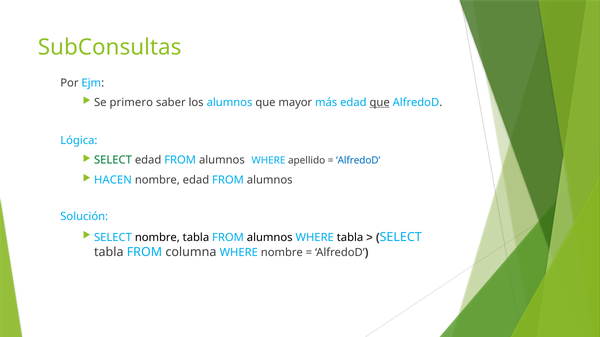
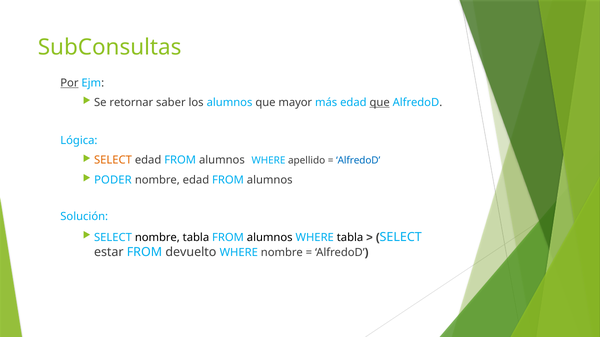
Por underline: none -> present (69, 83)
primero: primero -> retornar (131, 103)
SELECT colour: green -> orange (113, 160)
HACEN: HACEN -> PODER (113, 180)
tabla: tabla -> estar (109, 252)
columna: columna -> devuelto (191, 252)
